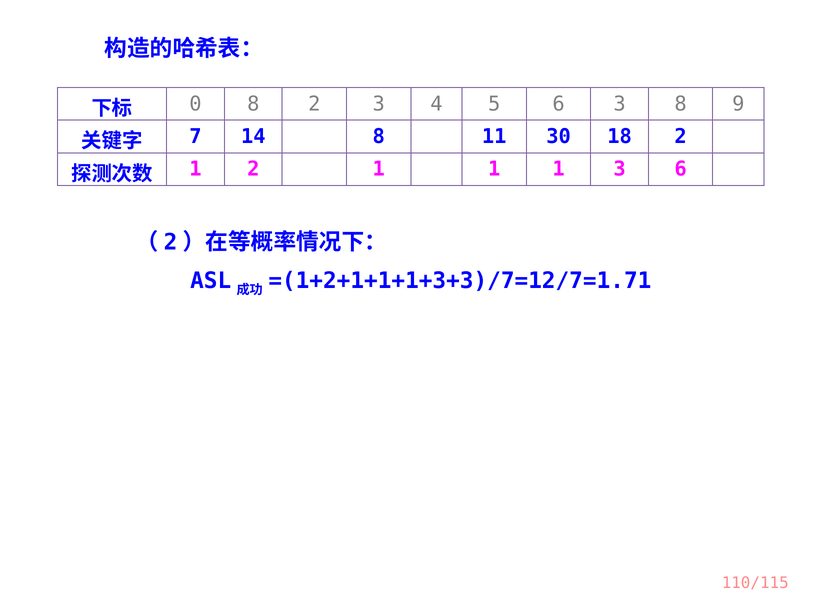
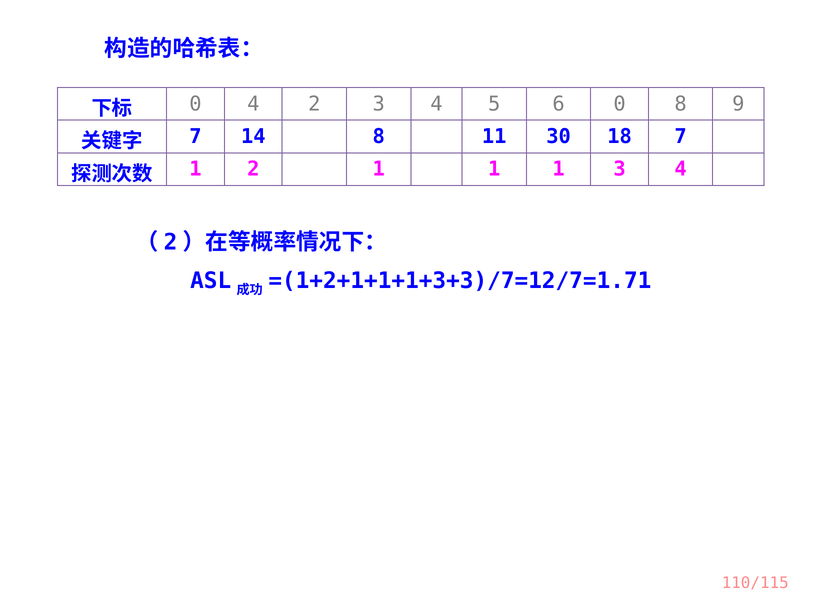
0 8: 8 -> 4 (253, 104)
6 3: 3 -> 0 (620, 104)
18 2: 2 -> 7 (681, 136)
1 3 6: 6 -> 4 (681, 169)
